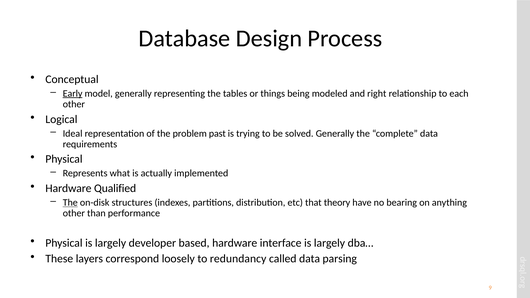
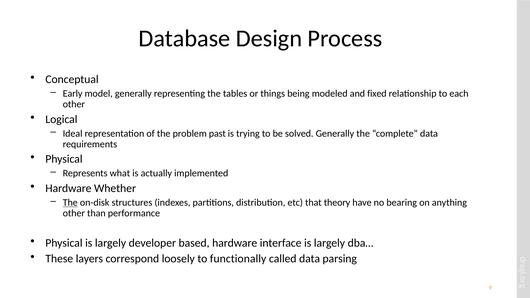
Early underline: present -> none (73, 94)
right: right -> fixed (377, 94)
Qualified: Qualified -> Whether (115, 188)
redundancy: redundancy -> functionally (238, 259)
